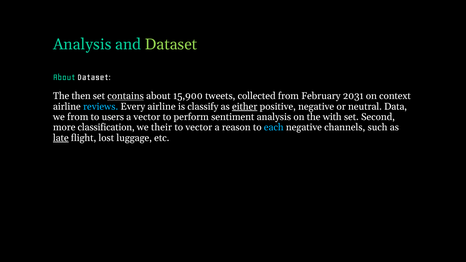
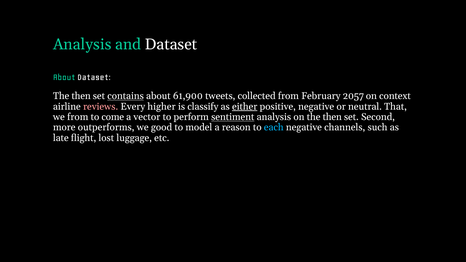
Dataset colour: light green -> white (171, 44)
15,900: 15,900 -> 61,900 (188, 96)
2031: 2031 -> 2057 (353, 96)
reviews colour: light blue -> pink (101, 107)
Every airline: airline -> higher (162, 107)
Data: Data -> That (396, 107)
users: users -> come (113, 117)
sentiment underline: none -> present (233, 117)
on the with: with -> then (332, 117)
classification: classification -> outperforms (106, 128)
their: their -> good (162, 128)
to vector: vector -> model (199, 128)
late underline: present -> none (61, 138)
